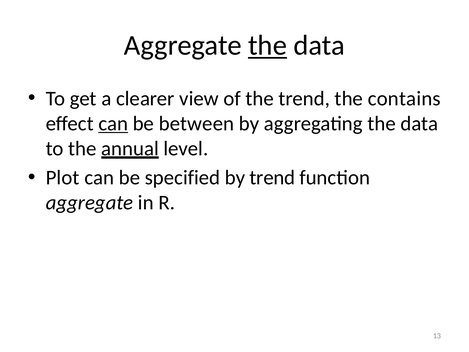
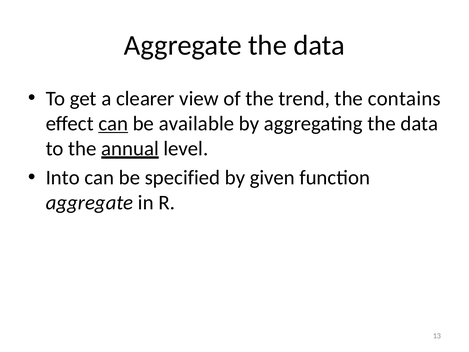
the underline: present -> none (268, 45)
between: between -> available (196, 123)
Plot: Plot -> Into (63, 178)
by trend: trend -> given (272, 178)
